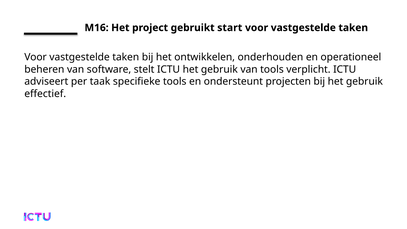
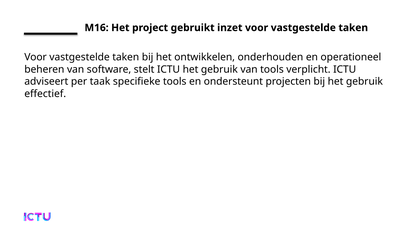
start: start -> inzet (230, 28)
